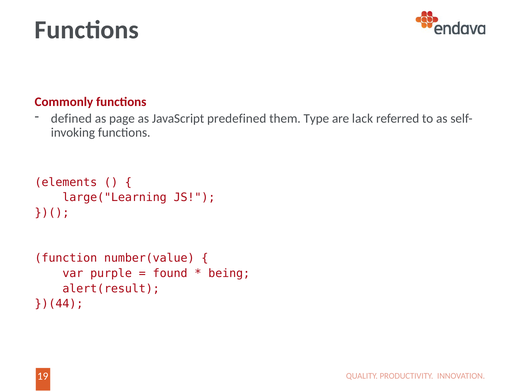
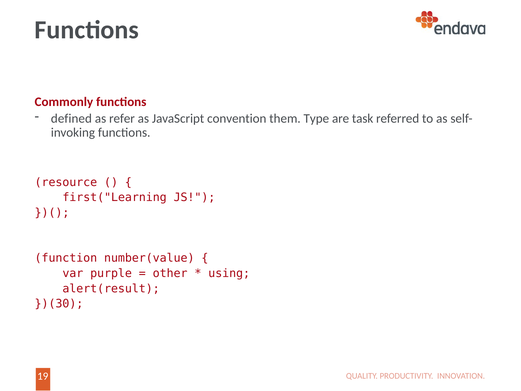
page: page -> refer (122, 119)
predefined: predefined -> convention (237, 119)
lack: lack -> task (363, 119)
elements: elements -> resource (66, 182)
large("Learning: large("Learning -> first("Learning (115, 197)
found: found -> other (170, 273)
being: being -> using (229, 273)
})(44: })(44 -> })(30 (59, 304)
